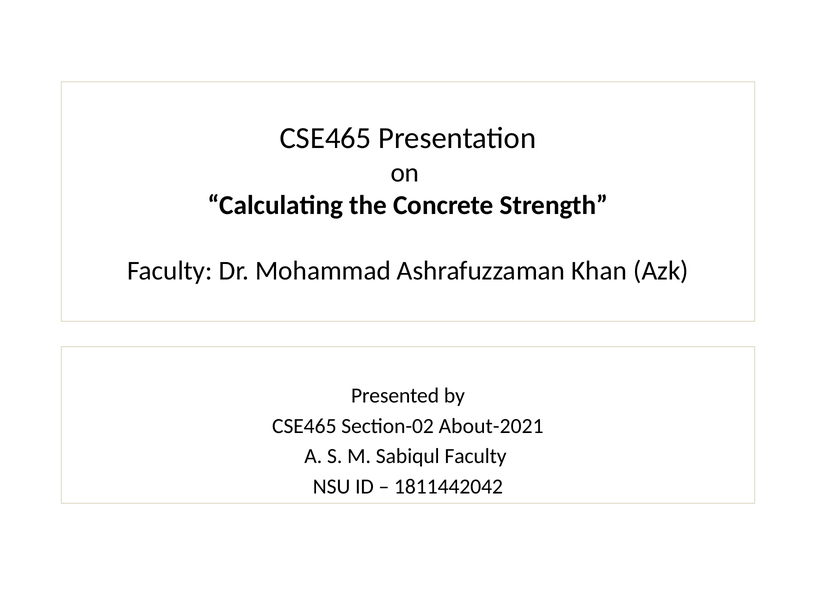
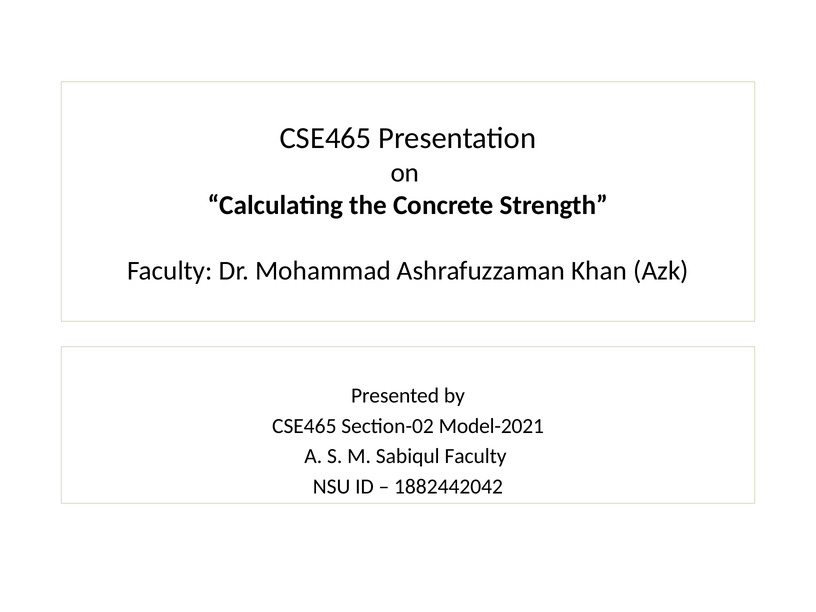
About-2021: About-2021 -> Model-2021 (491, 426)
1811442042: 1811442042 -> 1882442042 (449, 487)
